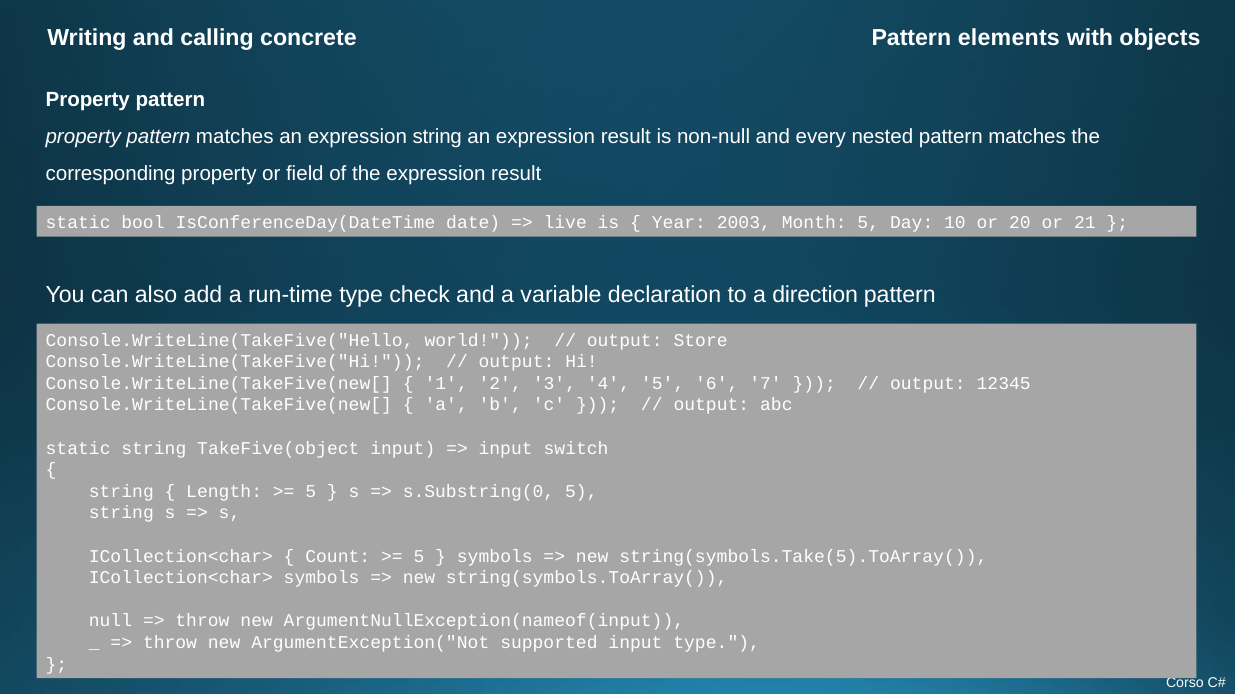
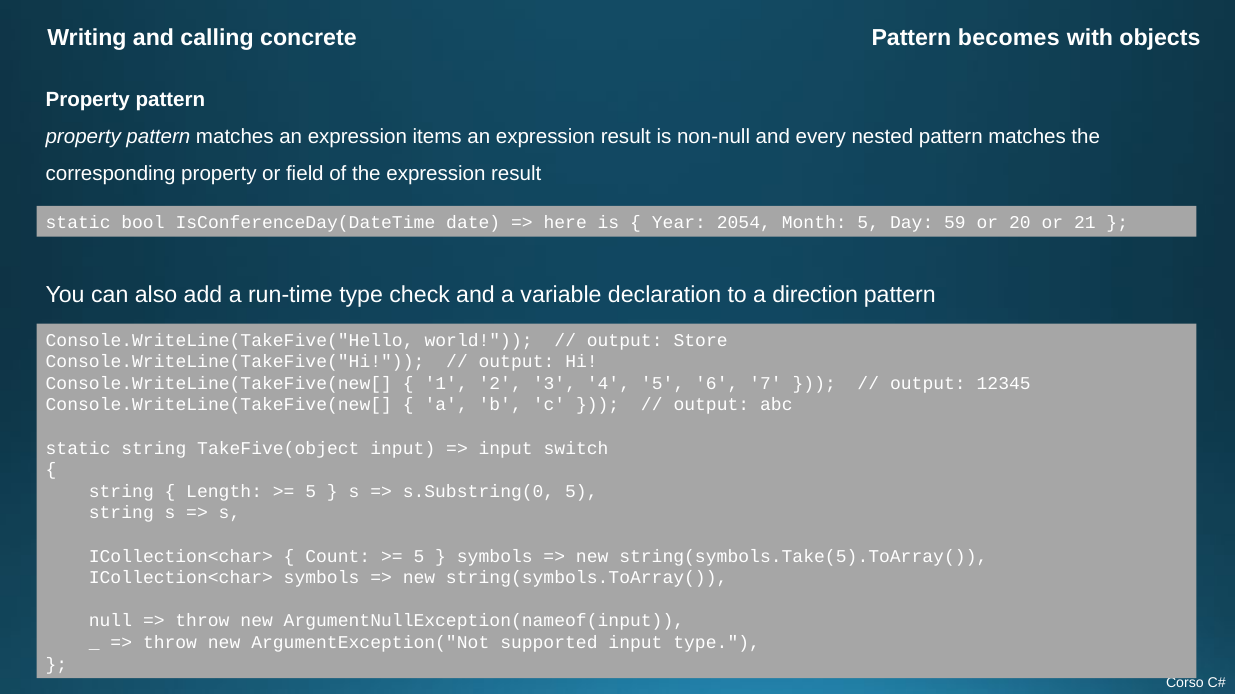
elements: elements -> becomes (1009, 38)
expression string: string -> items (437, 137)
live: live -> here (565, 223)
2003: 2003 -> 2054 (744, 223)
10: 10 -> 59 (955, 223)
